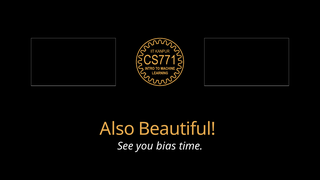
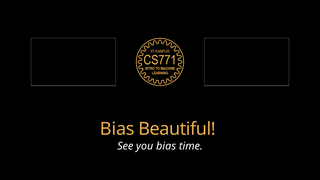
Also: Also -> Bias (117, 129)
